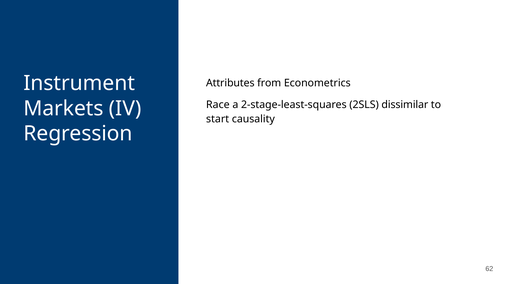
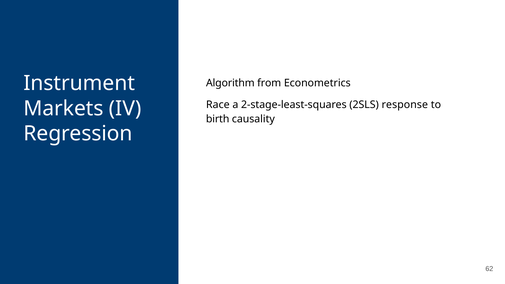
Attributes: Attributes -> Algorithm (230, 83)
dissimilar: dissimilar -> response (405, 105)
start: start -> birth (218, 119)
